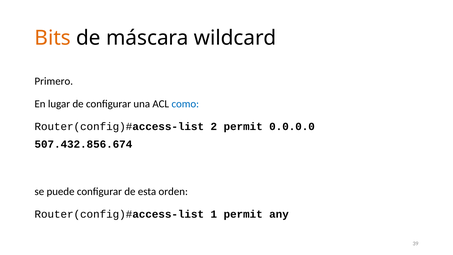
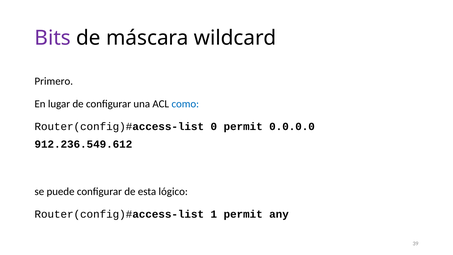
Bits colour: orange -> purple (53, 38)
2: 2 -> 0 (214, 127)
507.432.856.674: 507.432.856.674 -> 912.236.549.612 (83, 144)
orden: orden -> lógico (173, 191)
